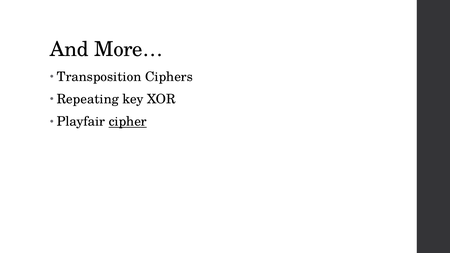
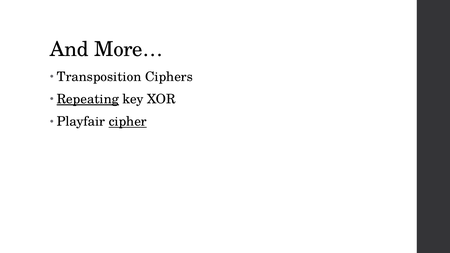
Repeating underline: none -> present (88, 99)
